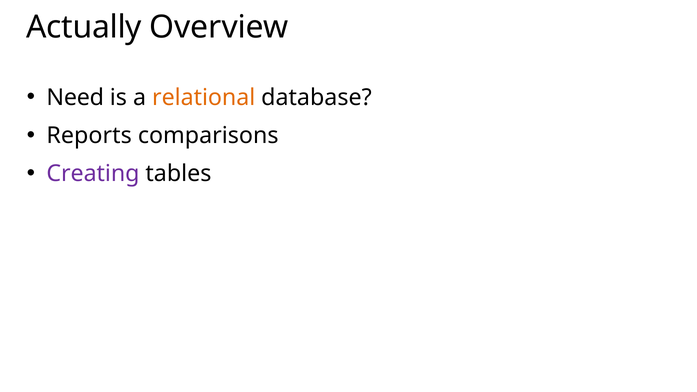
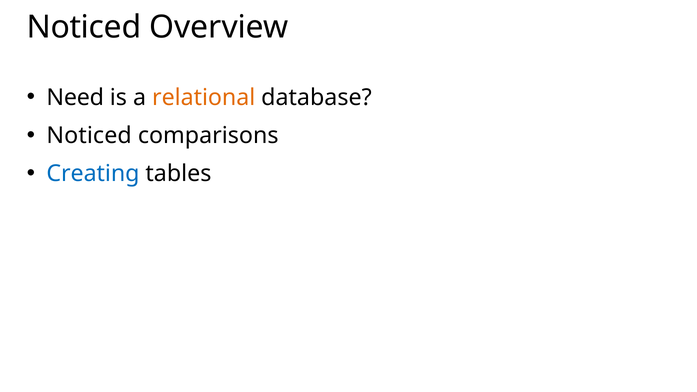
Actually: Actually -> Noticed (84, 27)
Reports: Reports -> Noticed (89, 136)
Creating colour: purple -> blue (93, 174)
